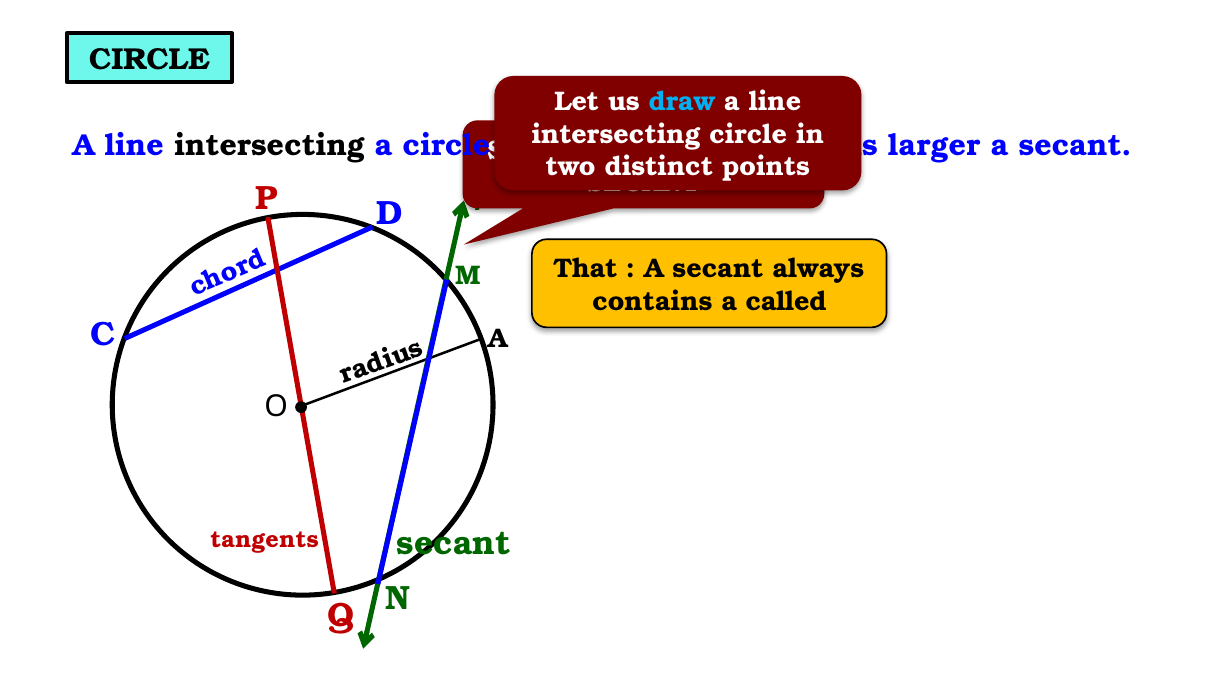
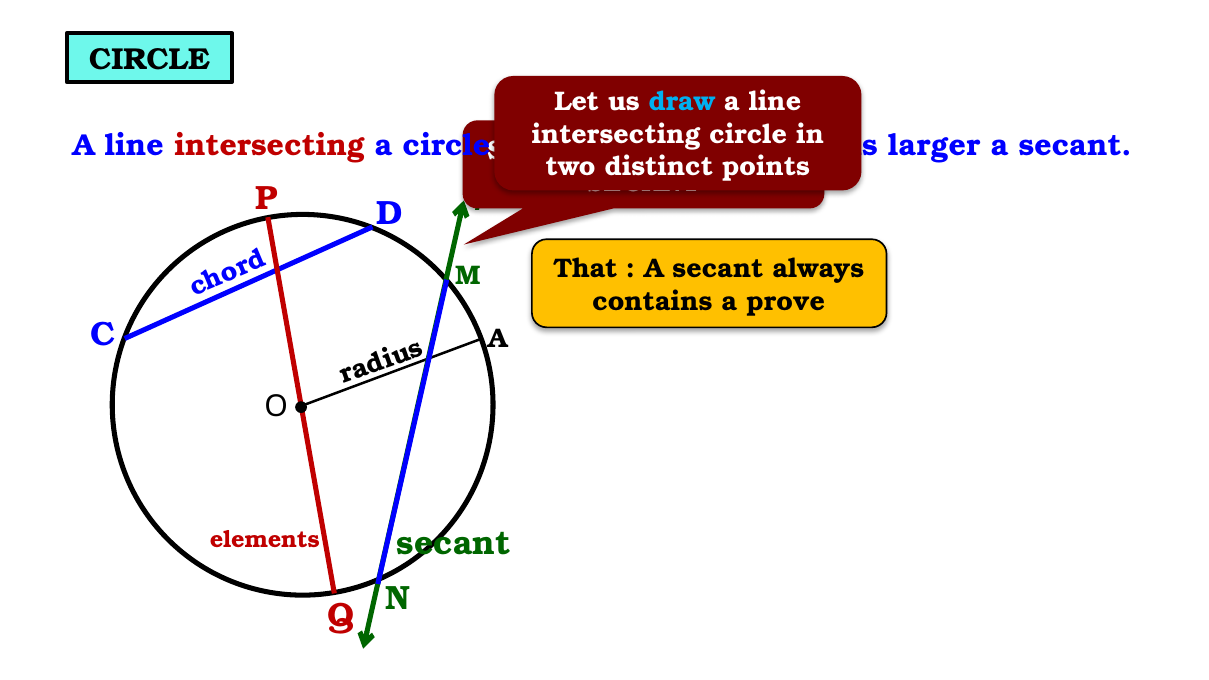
intersecting colour: black -> red (269, 145)
a called: called -> prove (786, 301)
tangents: tangents -> elements (265, 540)
